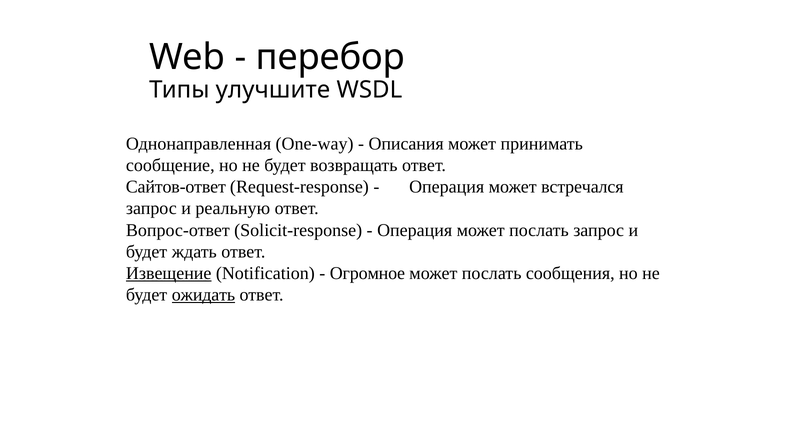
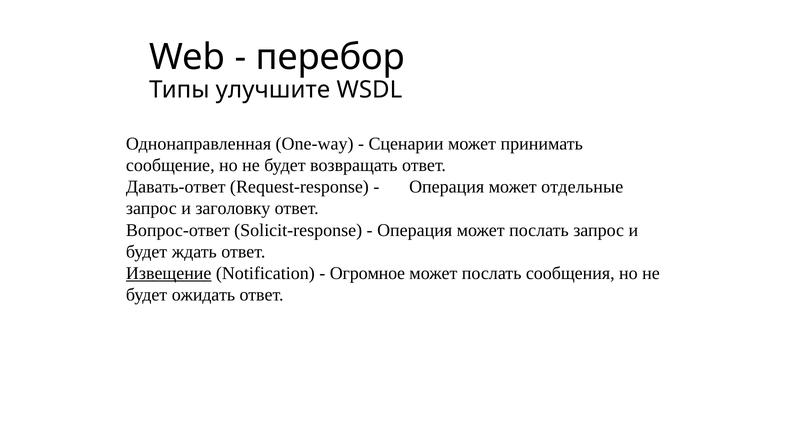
Описания: Описания -> Сценарии (406, 144)
Сайтов-ответ: Сайтов-ответ -> Давать-ответ (176, 187)
встречался: встречался -> отдельные (582, 187)
реальную: реальную -> заголовку (233, 209)
ожидать underline: present -> none (203, 295)
